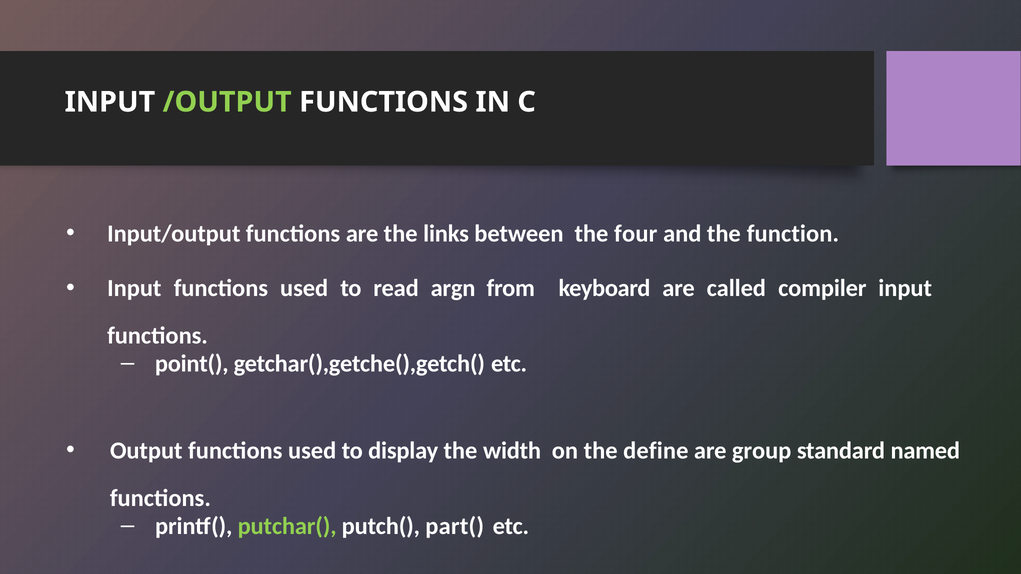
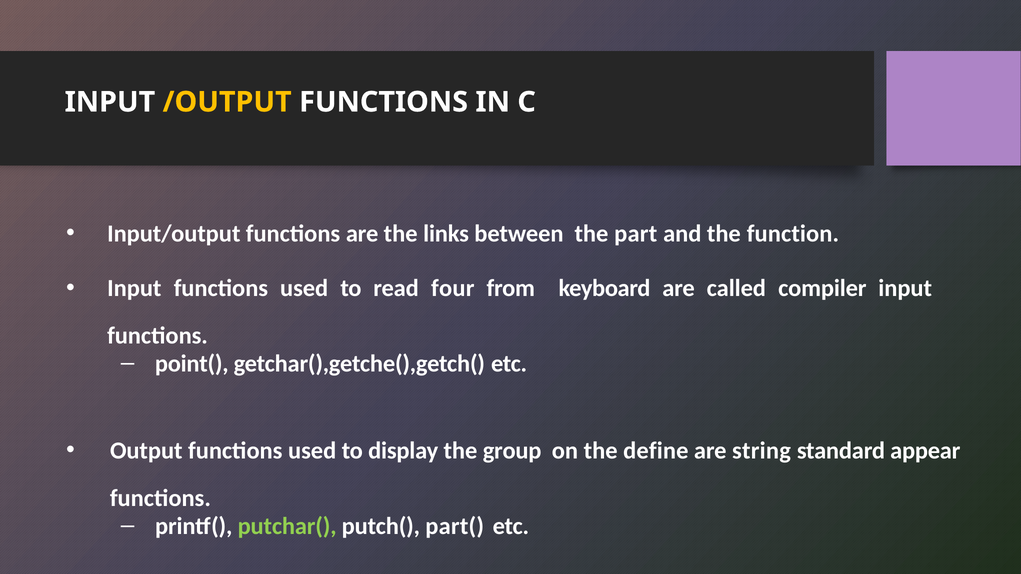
/OUTPUT colour: light green -> yellow (227, 102)
four: four -> part (636, 234)
argn: argn -> four (453, 289)
width: width -> group (512, 451)
group: group -> string (761, 451)
named: named -> appear (925, 451)
